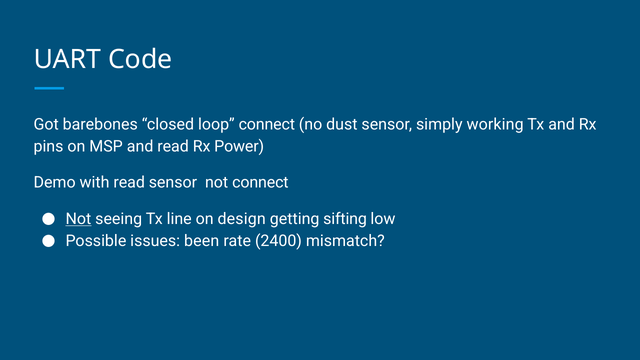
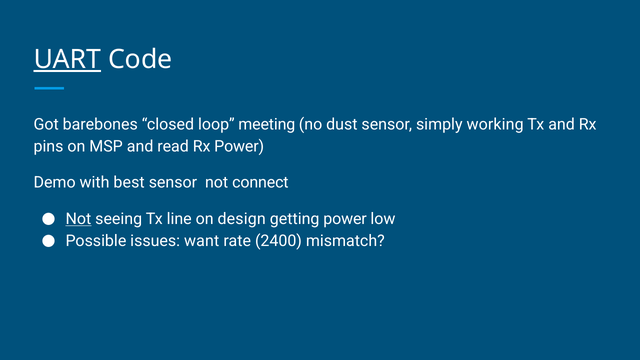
UART underline: none -> present (67, 60)
loop connect: connect -> meeting (267, 124)
with read: read -> best (129, 183)
getting sifting: sifting -> power (345, 219)
been: been -> want (202, 241)
